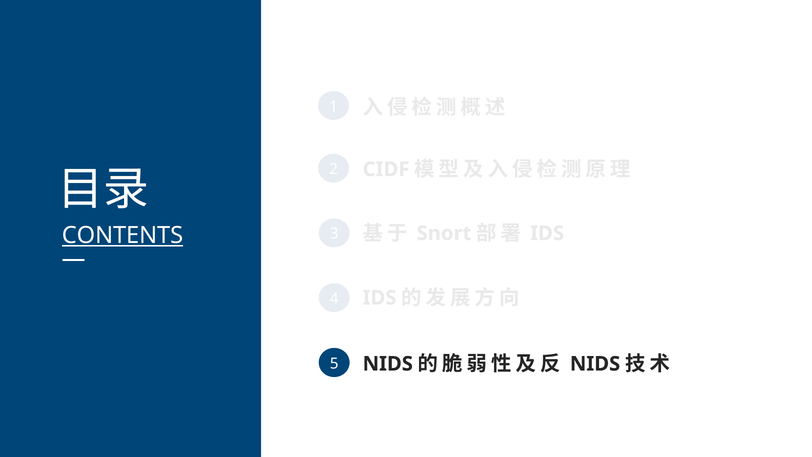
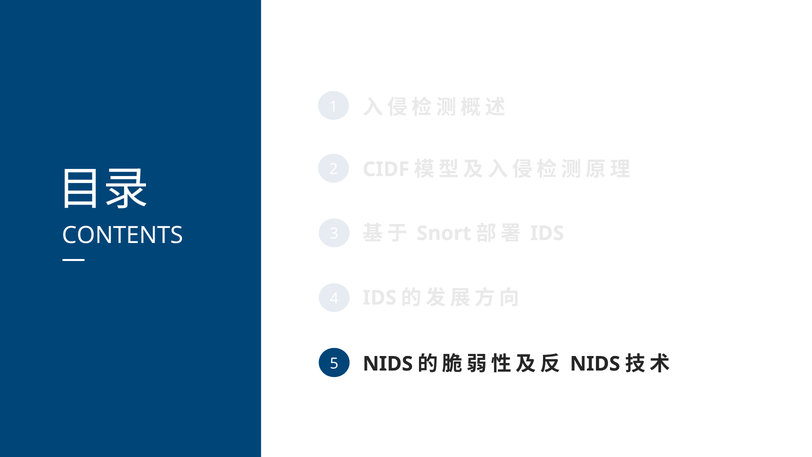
CONTENTS underline: present -> none (123, 236)
